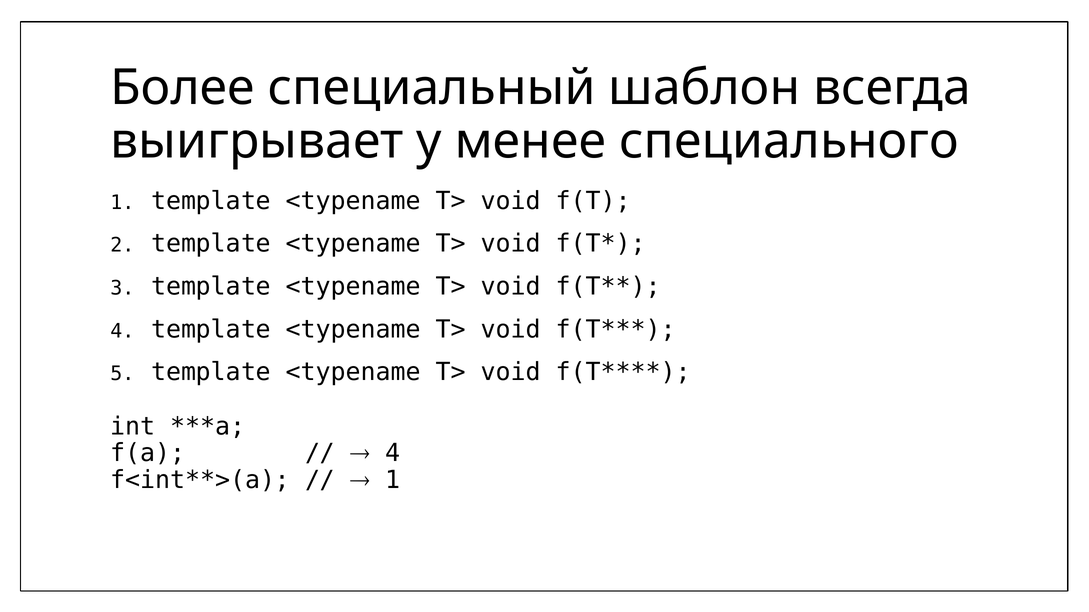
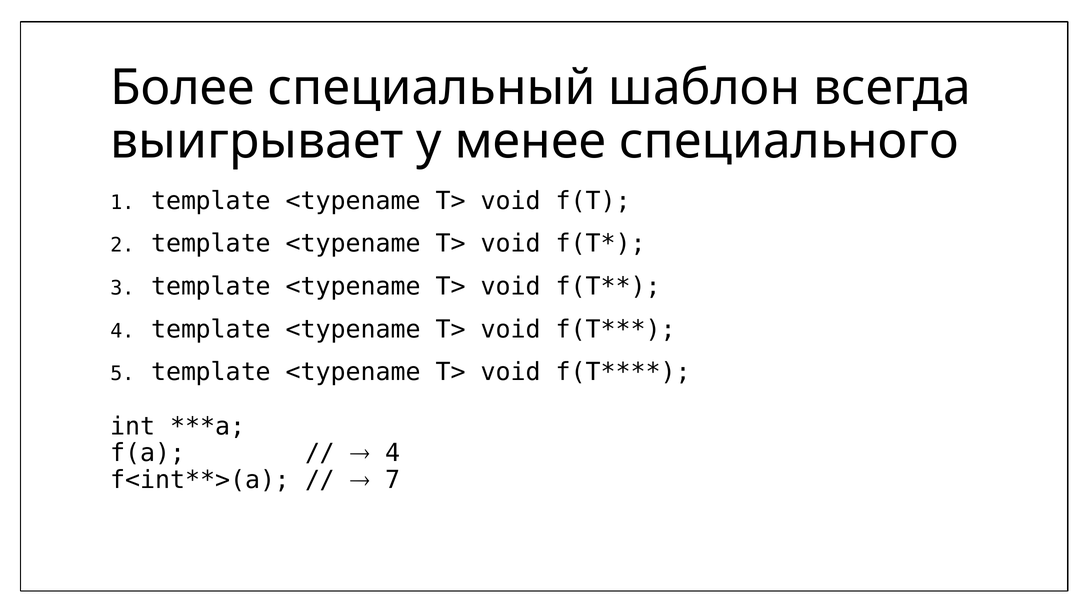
1: 1 -> 7 (393, 481)
